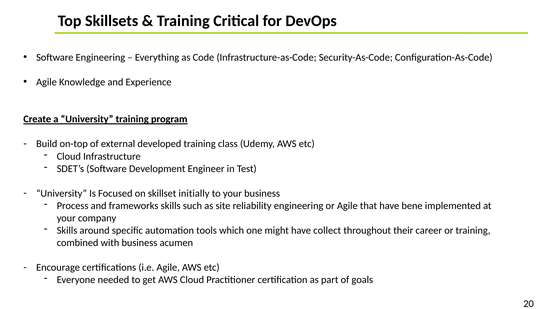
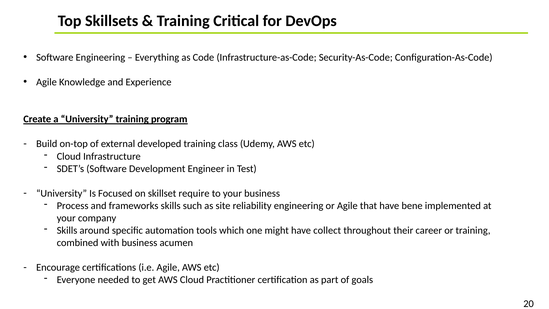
initially: initially -> require (194, 193)
